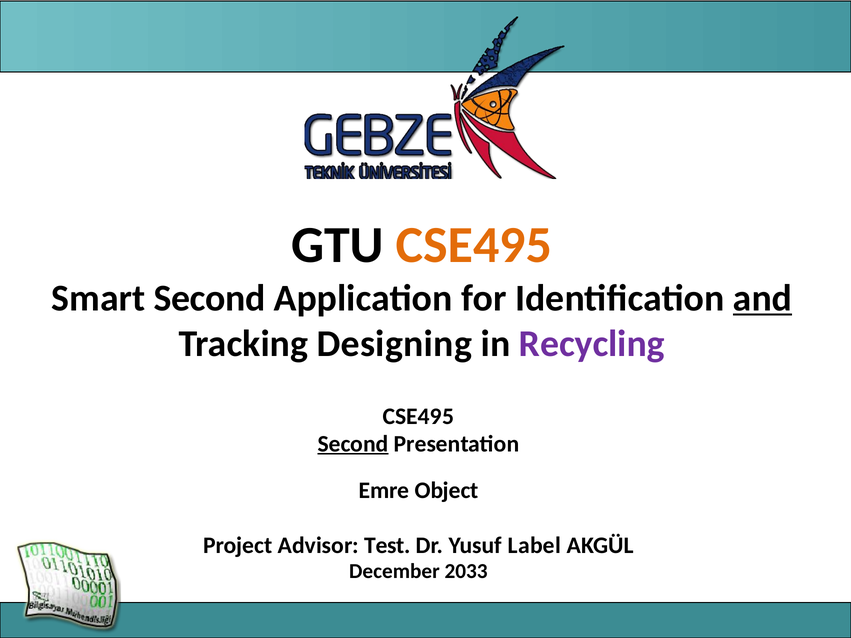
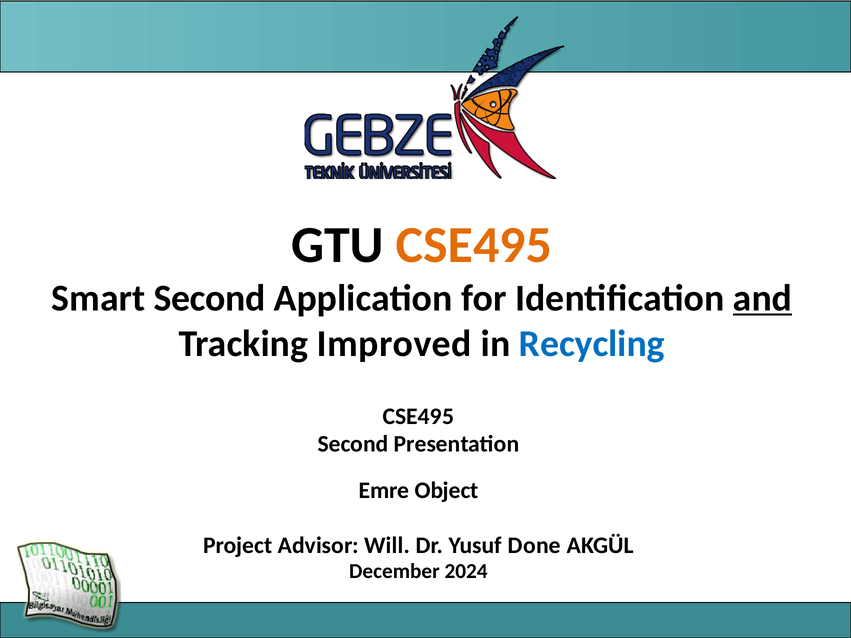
Designing: Designing -> Improved (394, 344)
Recycling colour: purple -> blue (592, 344)
Second underline: present -> none (353, 444)
Test: Test -> Will (387, 545)
Label: Label -> Done (534, 545)
2033: 2033 -> 2024 (466, 571)
